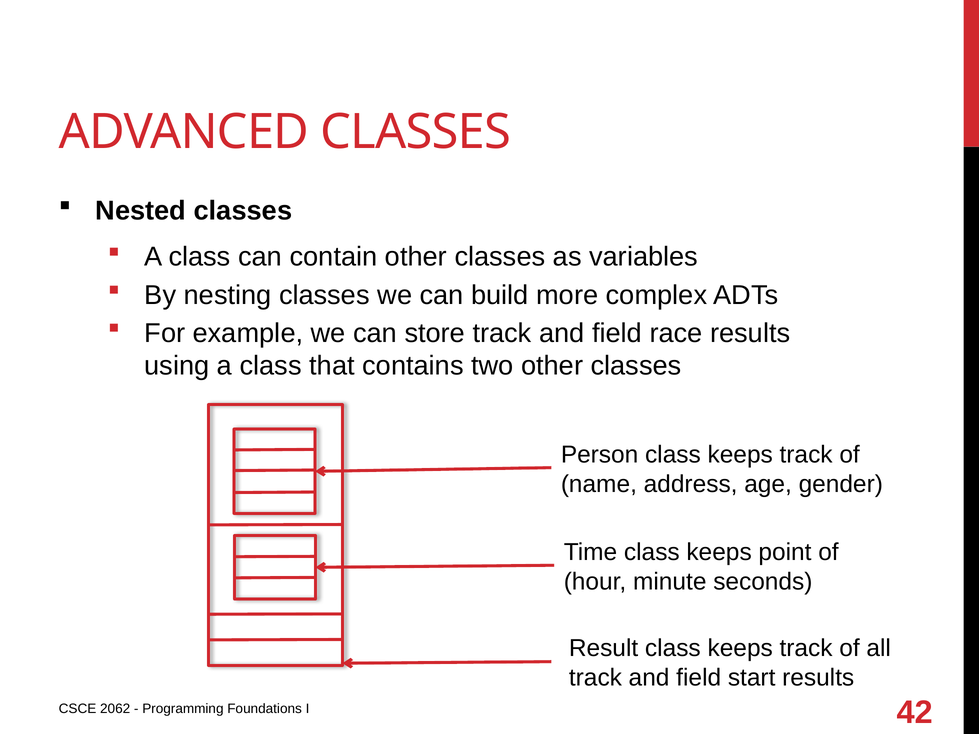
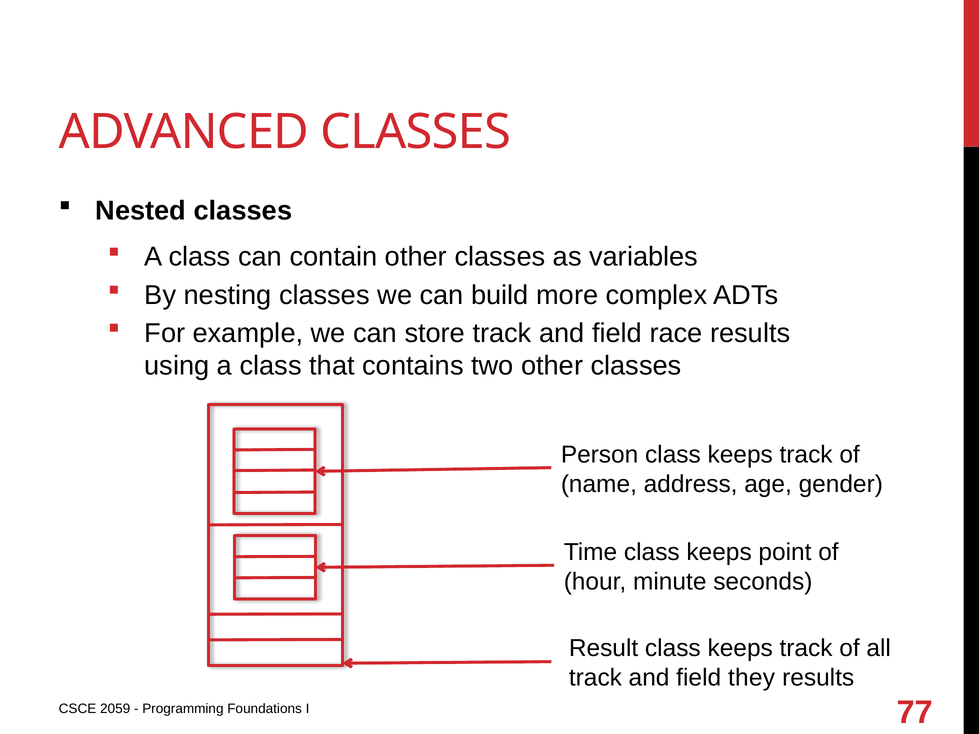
start: start -> they (752, 678)
2062: 2062 -> 2059 (115, 709)
42: 42 -> 77 (915, 713)
